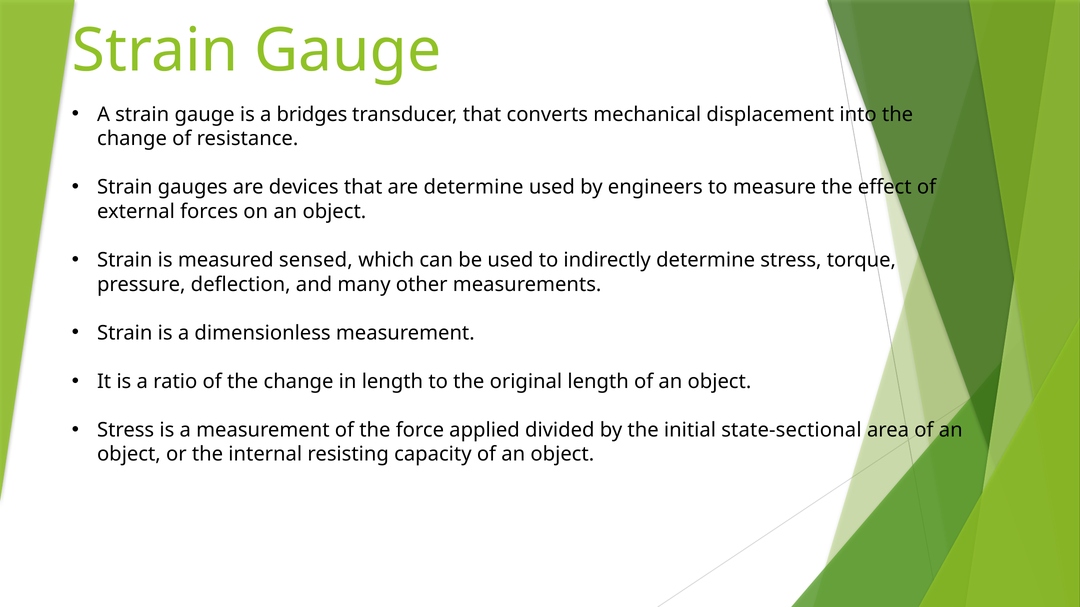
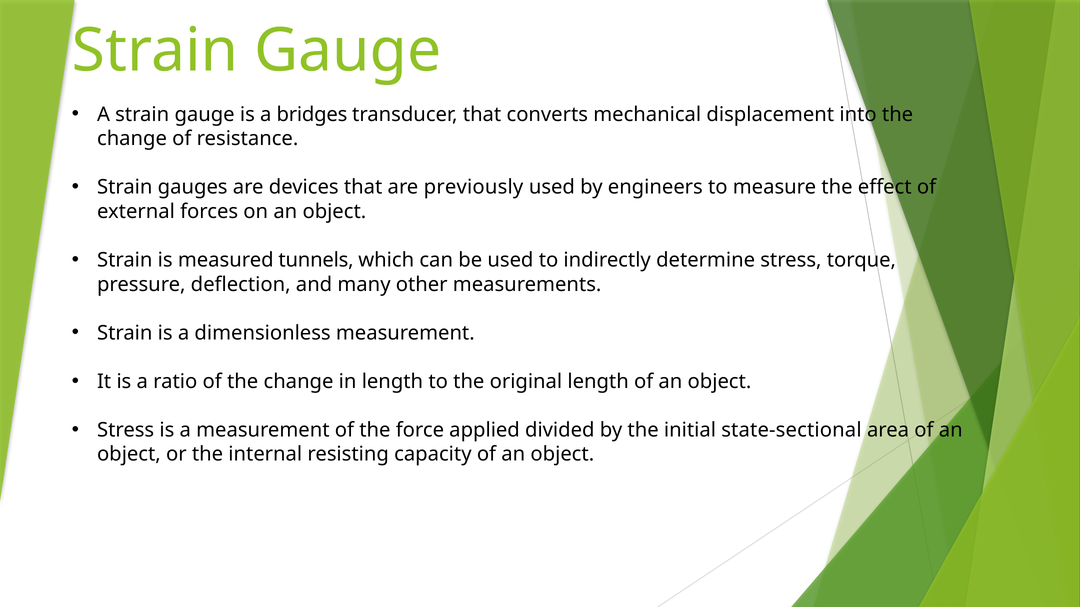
are determine: determine -> previously (474, 187)
sensed: sensed -> tunnels (316, 260)
